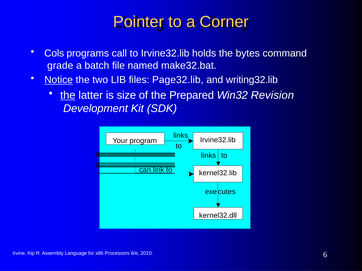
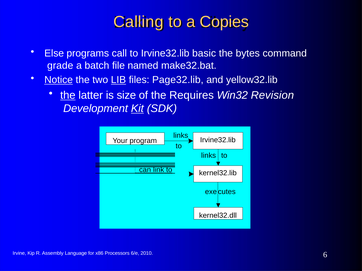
Pointer: Pointer -> Calling (138, 22)
Corner: Corner -> Copies (224, 22)
Cols: Cols -> Else (54, 54)
holds: holds -> basic (204, 54)
LIB underline: none -> present (118, 80)
writing32.lib: writing32.lib -> yellow32.lib (252, 80)
Prepared: Prepared -> Requires (192, 95)
Kit underline: none -> present (137, 109)
